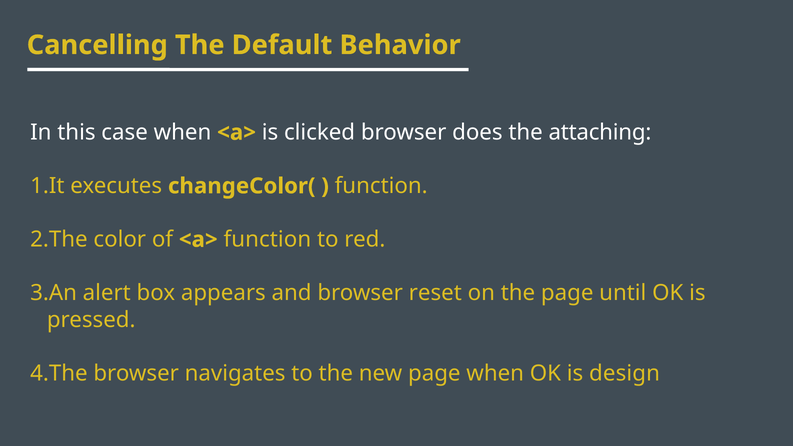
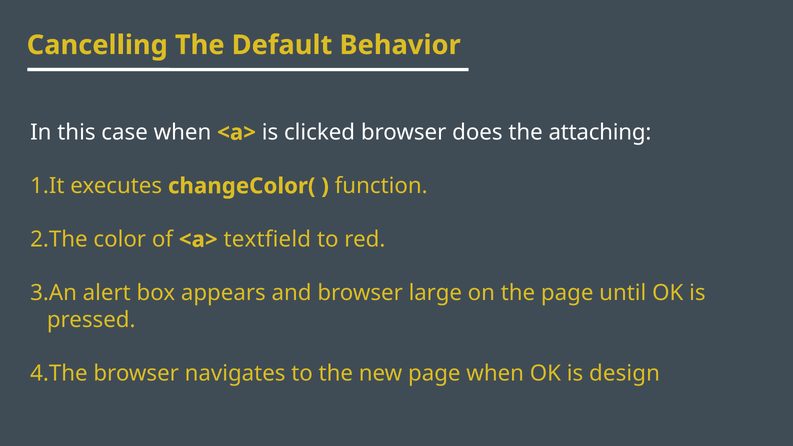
<a> function: function -> textfield (267, 240)
reset: reset -> large (435, 293)
